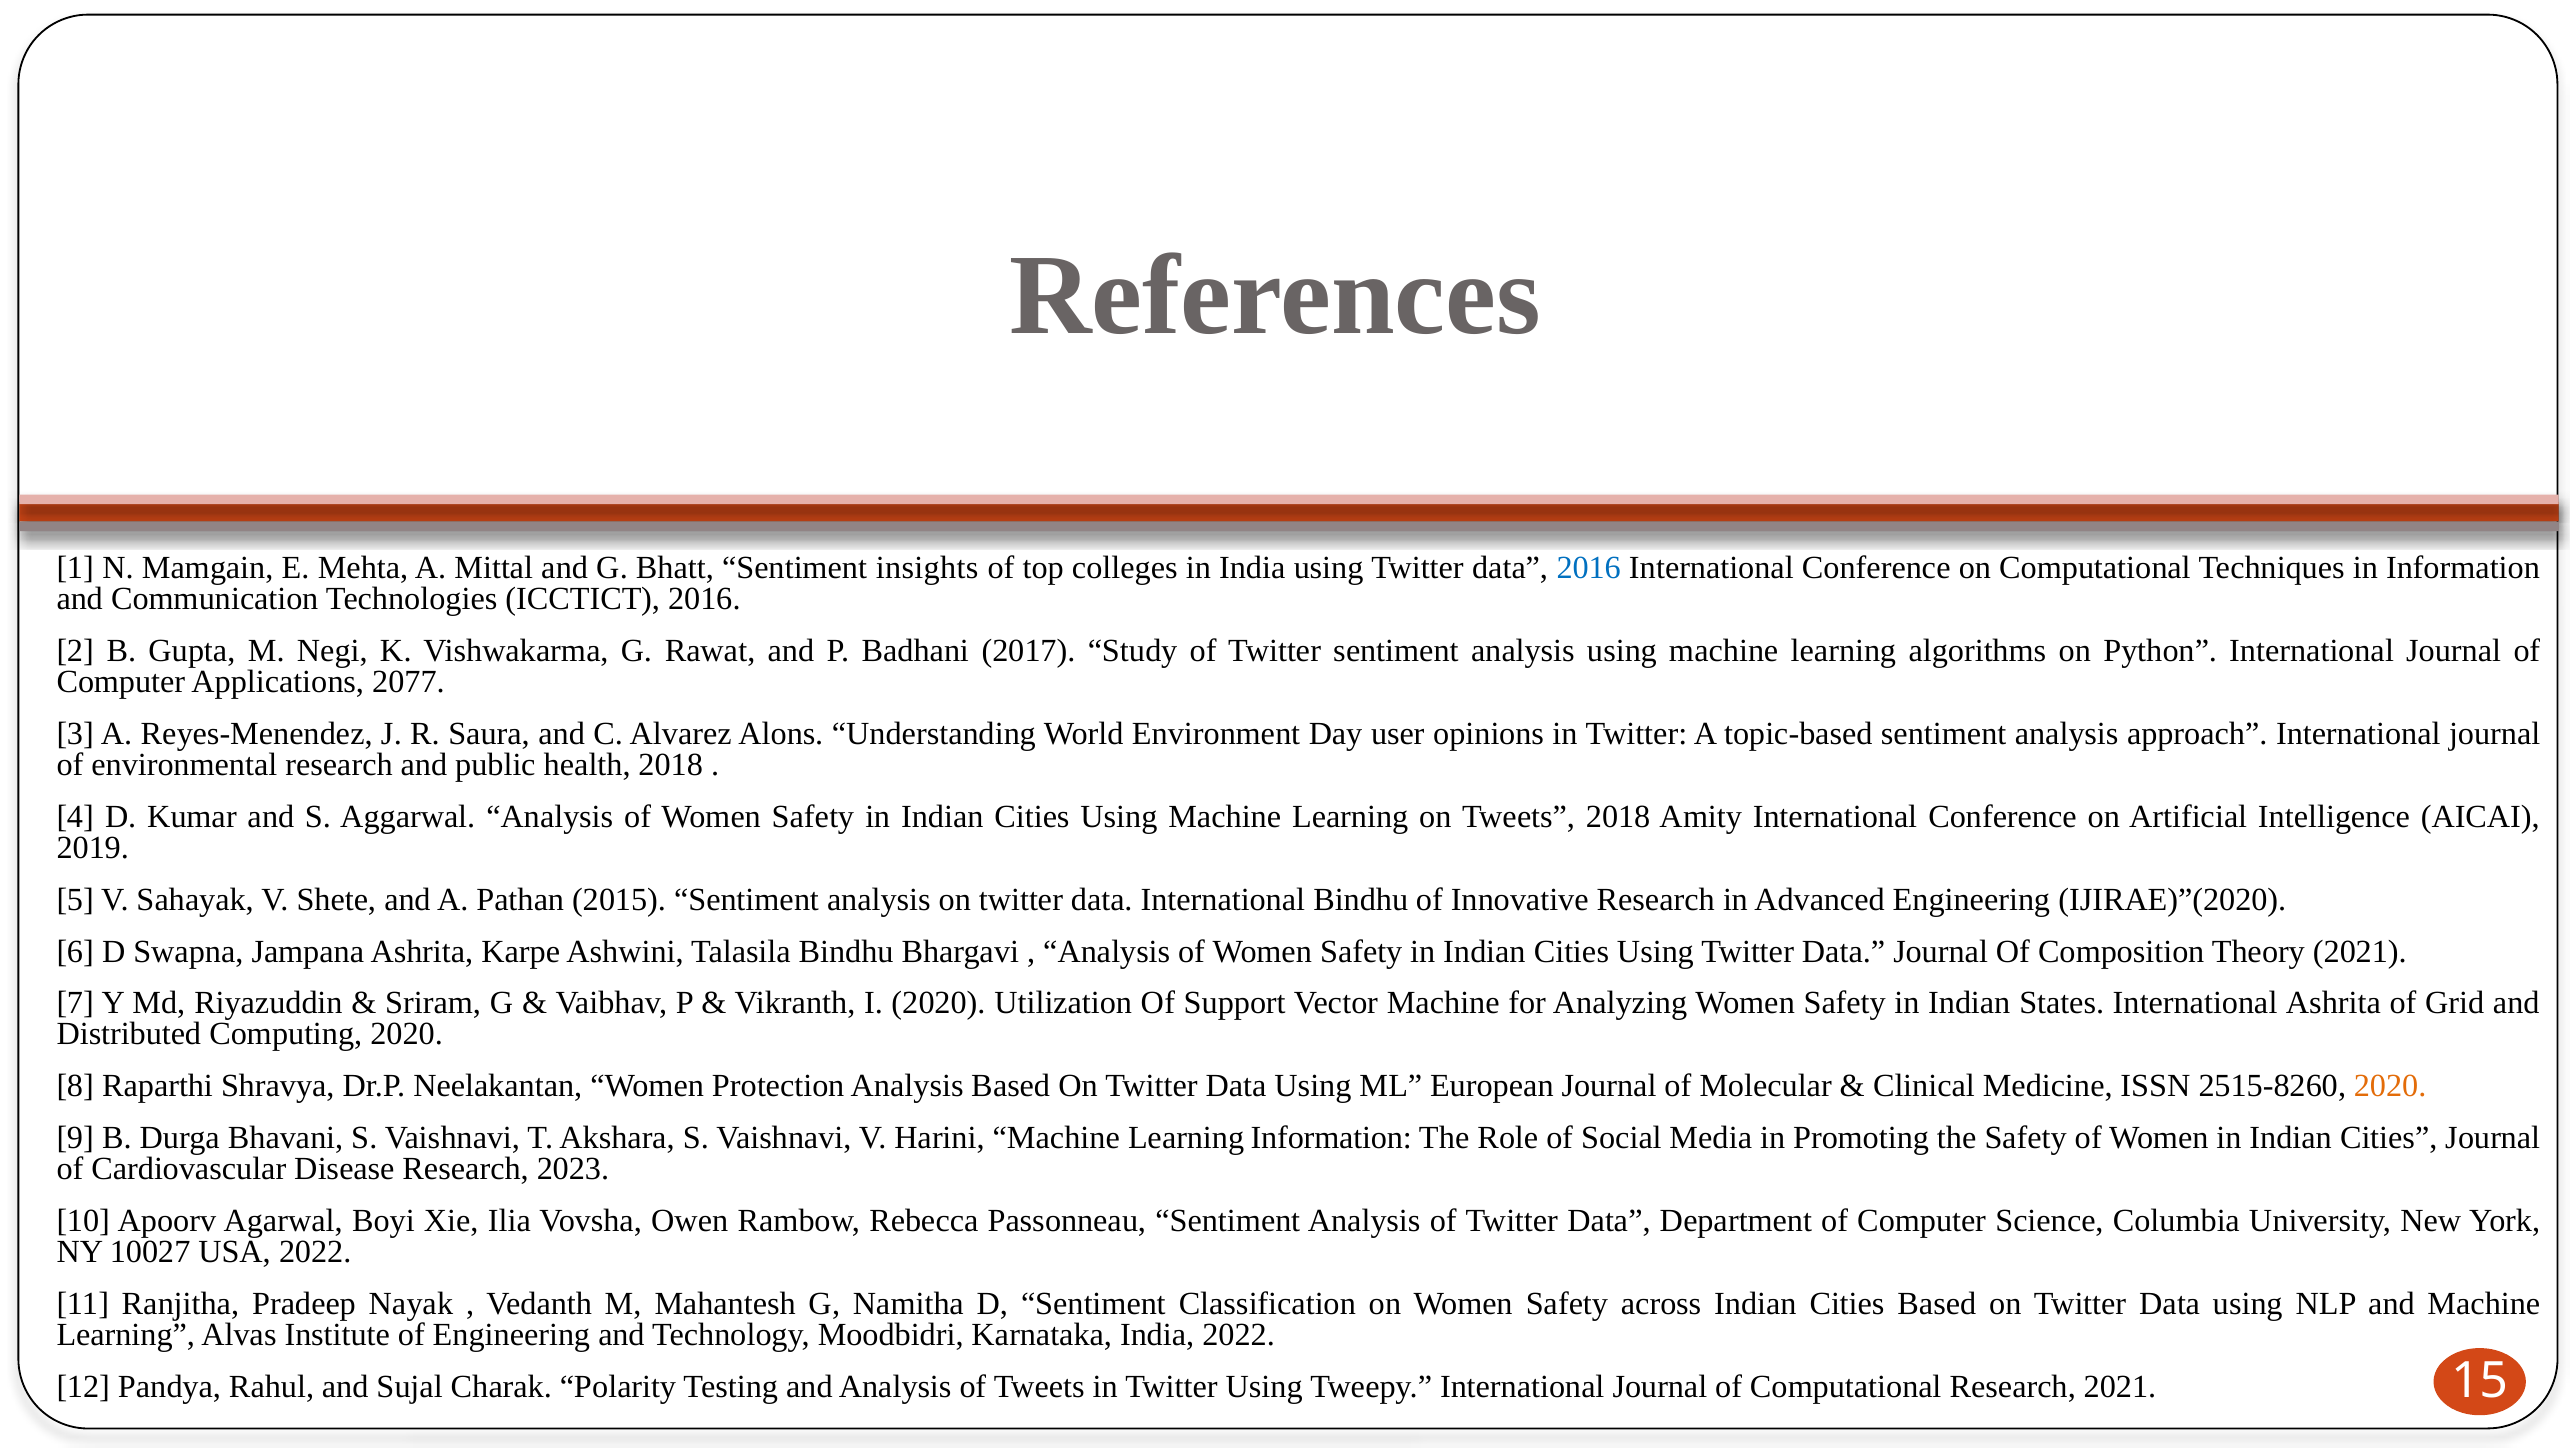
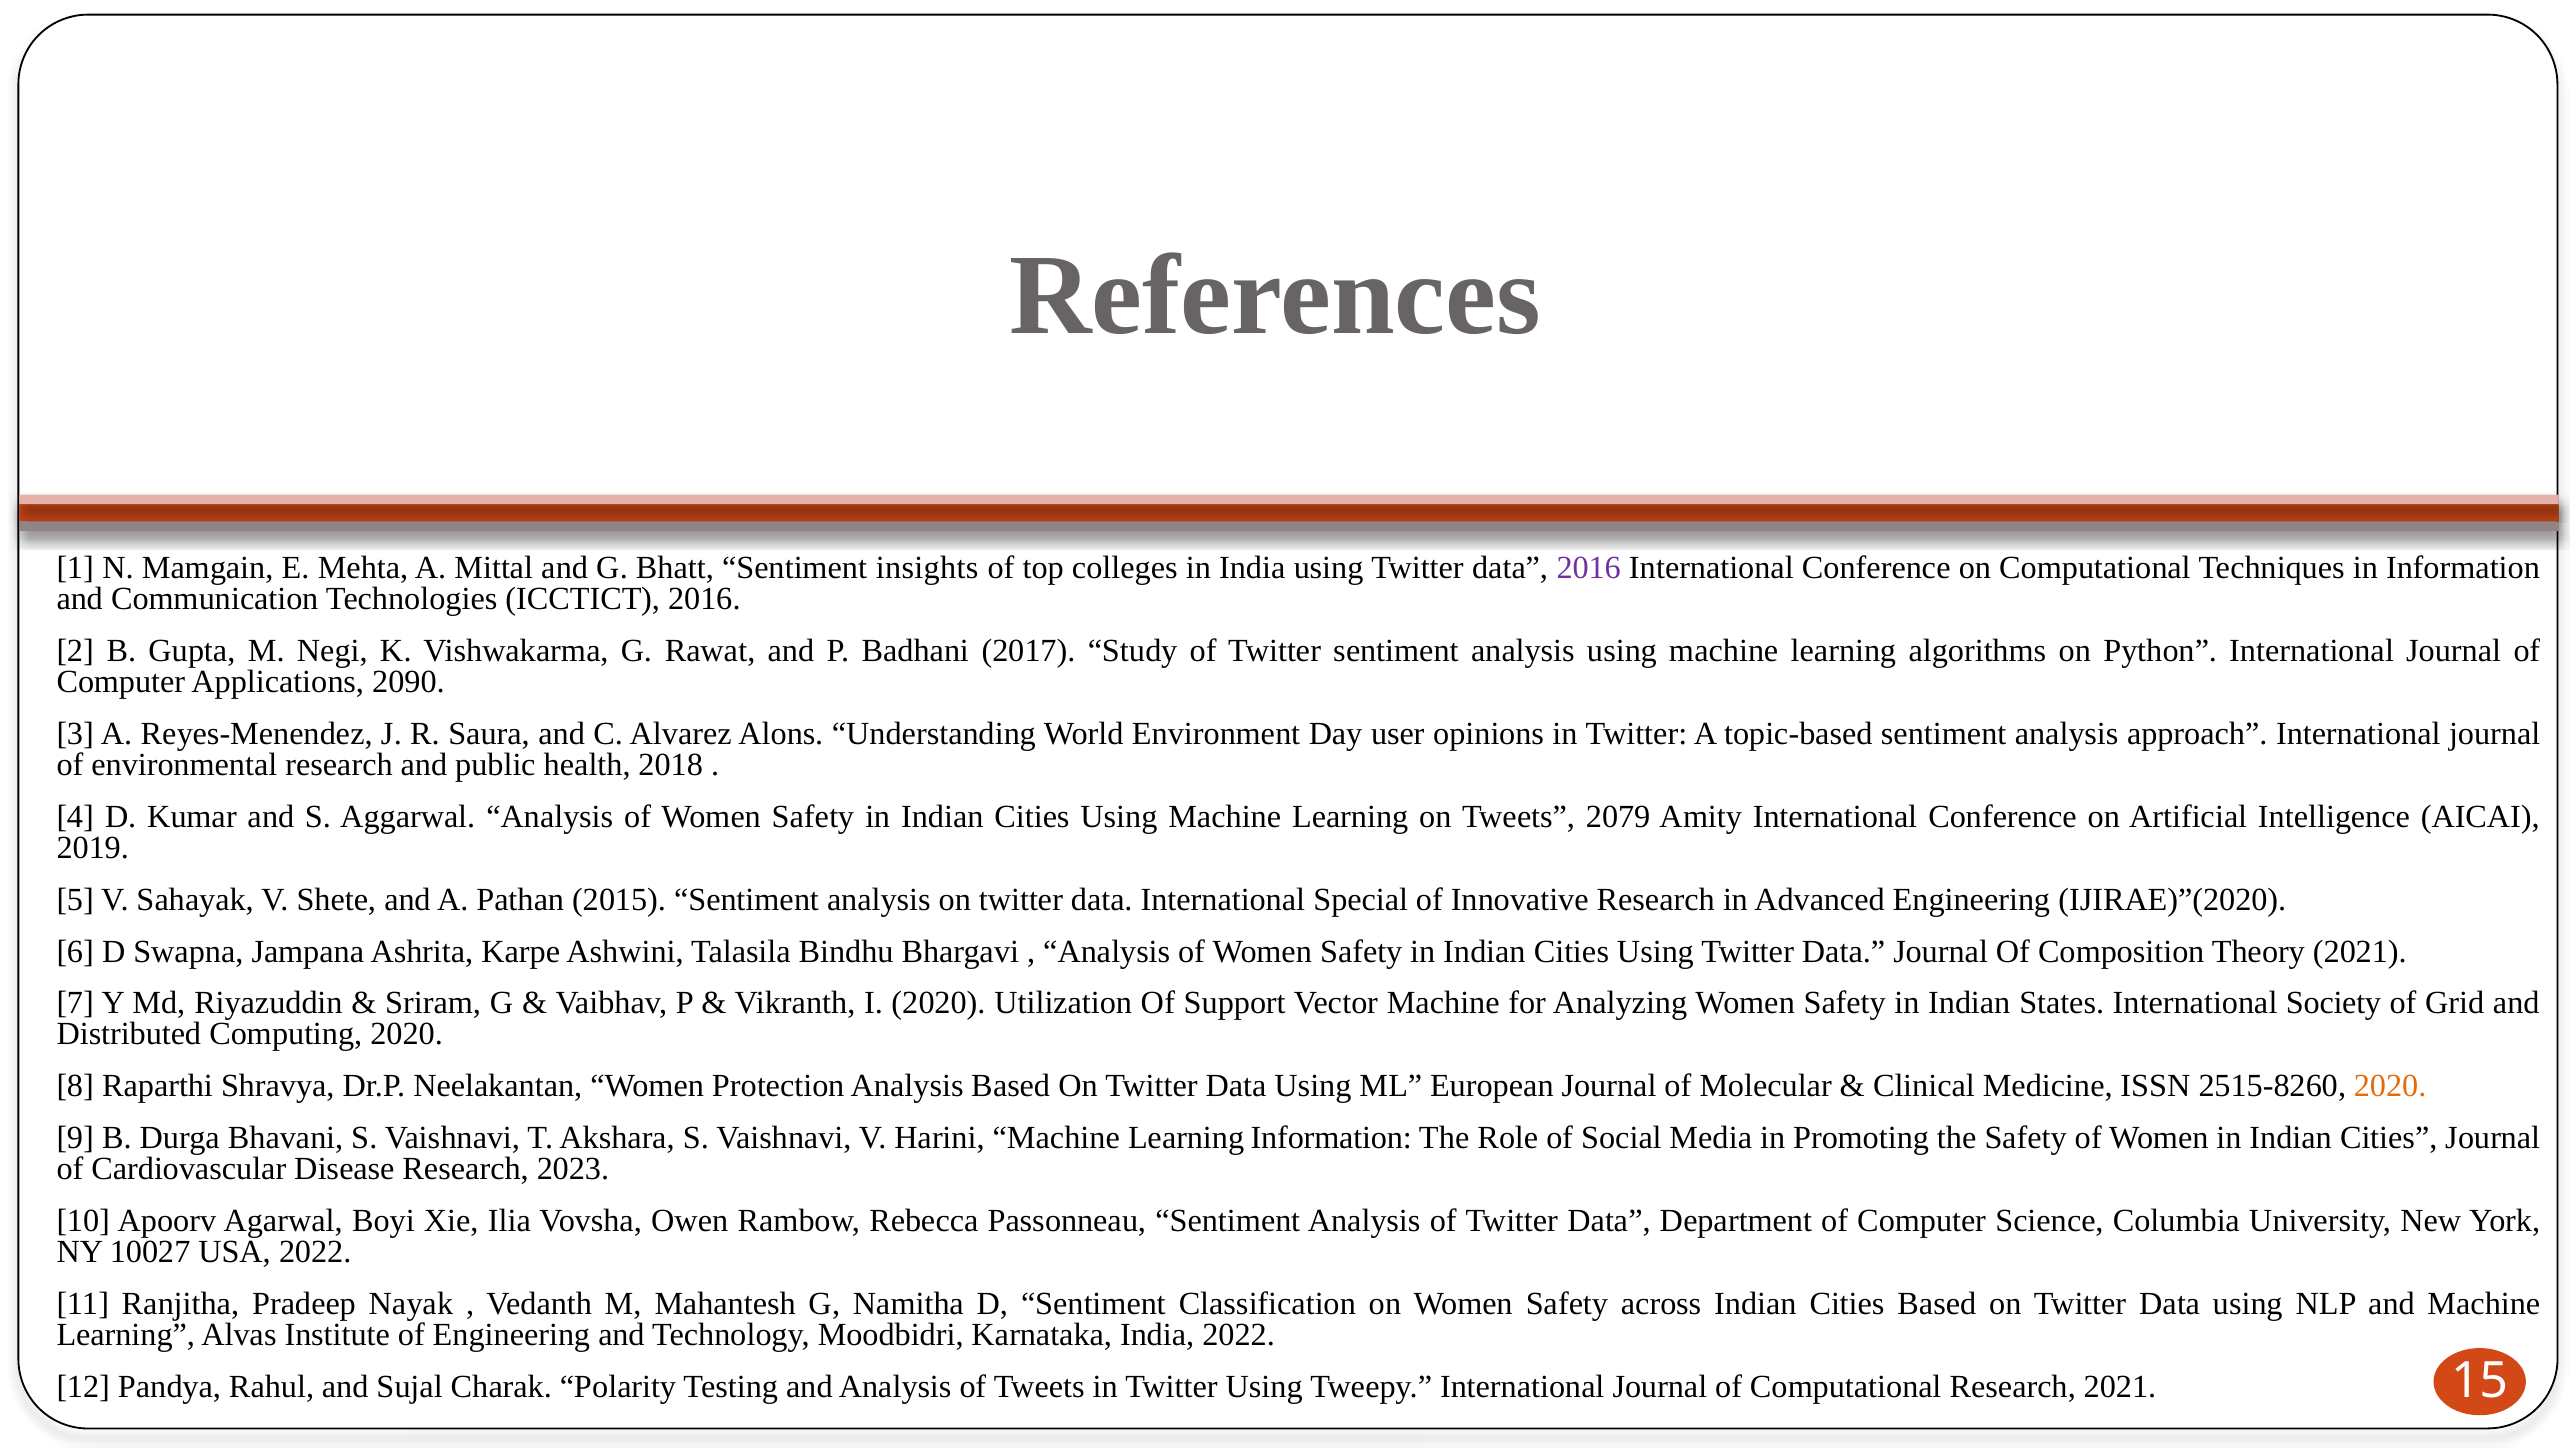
2016 colour: blue -> purple (1589, 568)
2077: 2077 -> 2090 (408, 682)
Tweets 2018: 2018 -> 2079 (1618, 817)
International Bindhu: Bindhu -> Special (1361, 900)
International Ashrita: Ashrita -> Society (2334, 1003)
